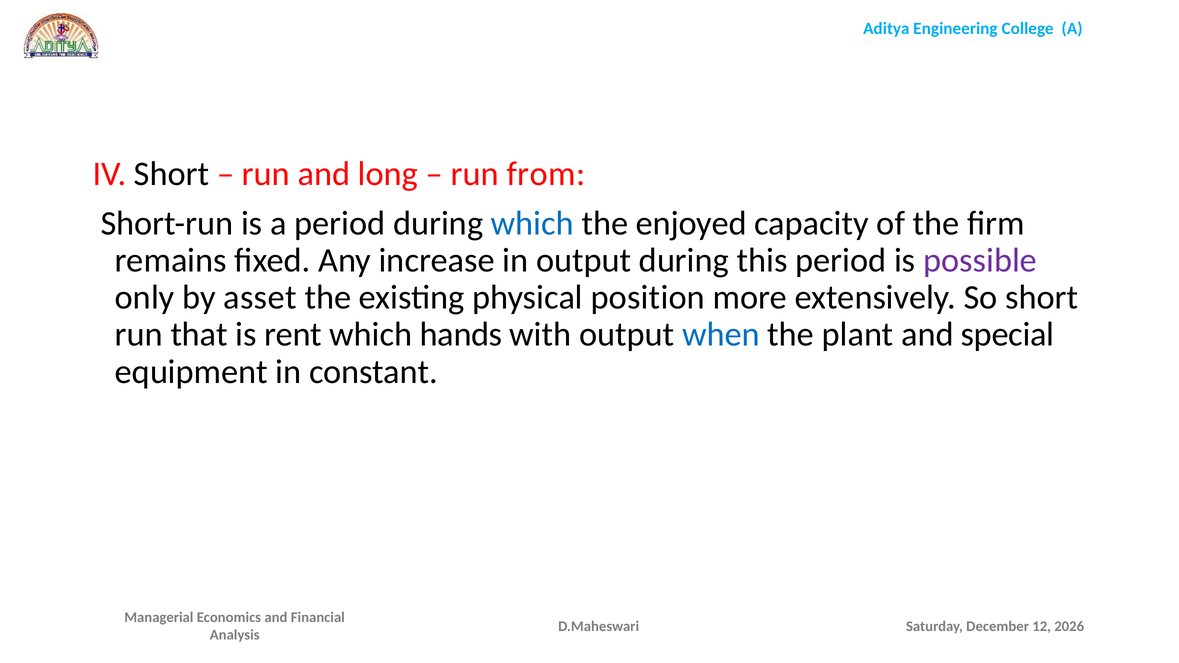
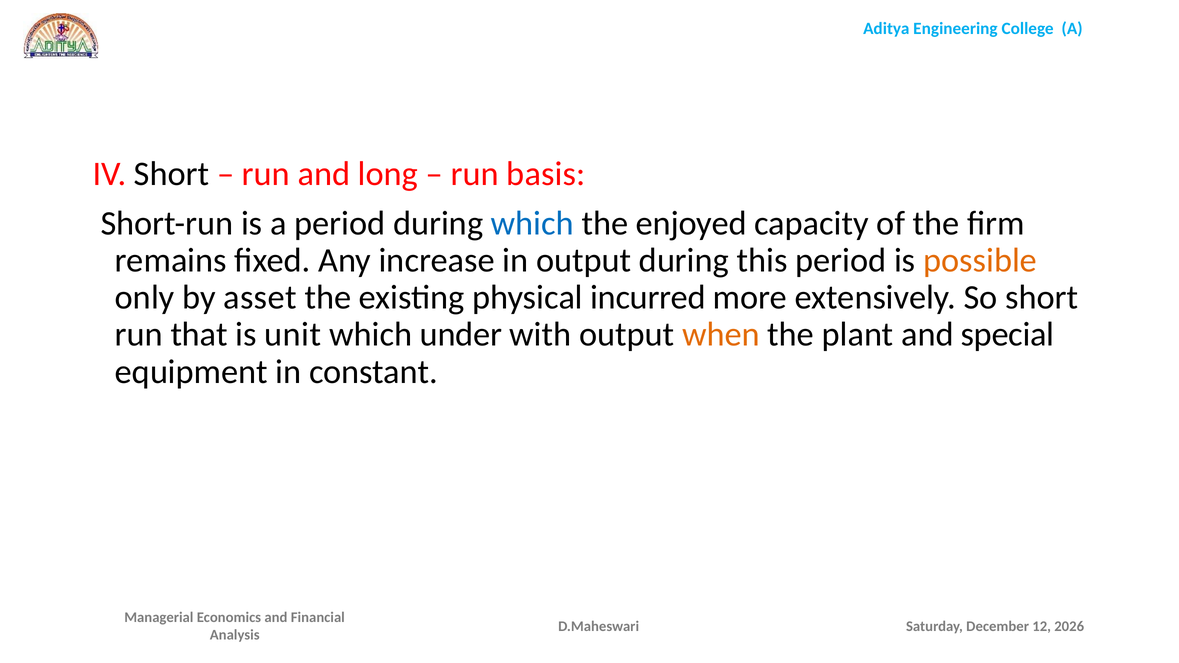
from: from -> basis (546, 174)
possible colour: purple -> orange (980, 260)
position: position -> incurred (648, 298)
rent: rent -> unit (293, 335)
hands: hands -> under (461, 335)
when colour: blue -> orange (721, 335)
